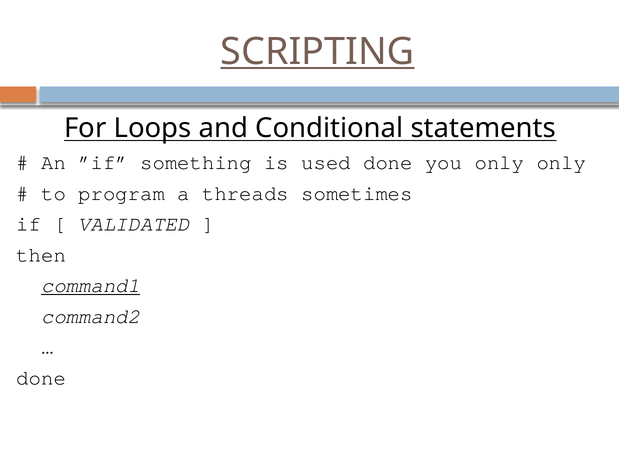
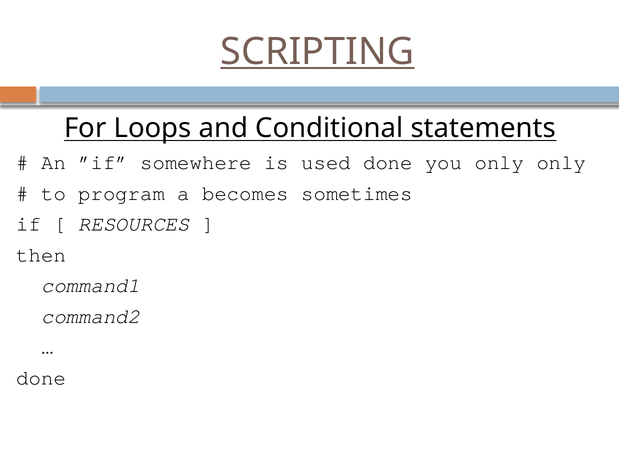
something: something -> somewhere (196, 163)
threads: threads -> becomes (246, 193)
VALIDATED: VALIDATED -> RESOURCES (134, 224)
command1 underline: present -> none (91, 286)
